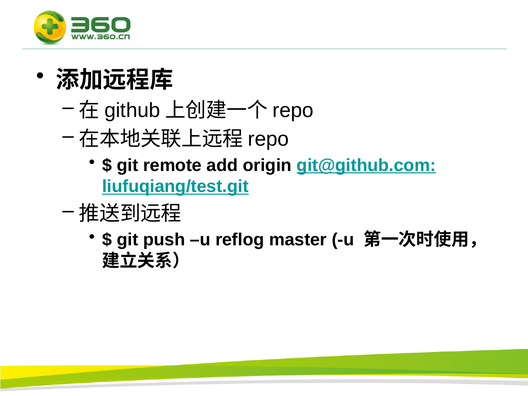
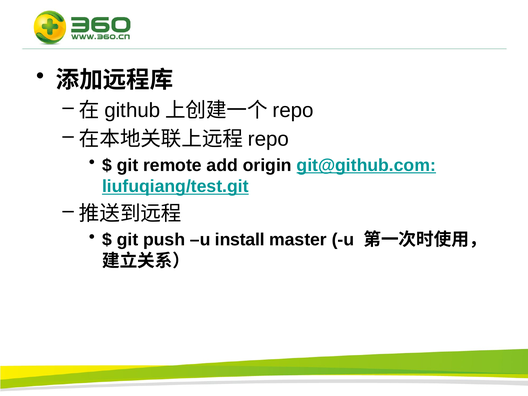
reflog: reflog -> install (240, 240)
